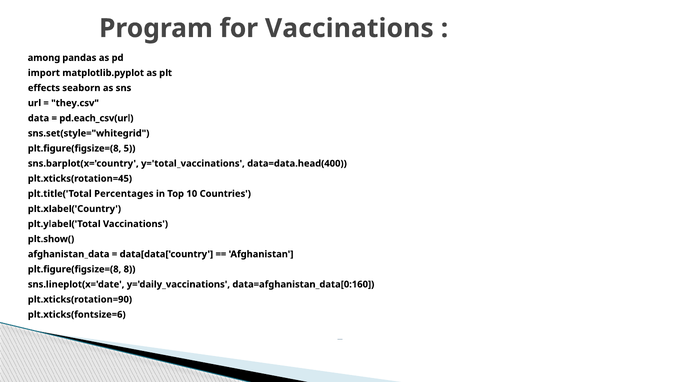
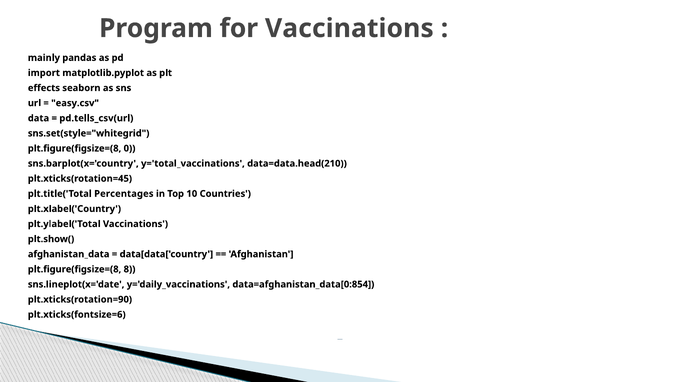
among: among -> mainly (44, 58)
they.csv: they.csv -> easy.csv (75, 103)
pd.each_csv(url: pd.each_csv(url -> pd.tells_csv(url (96, 118)
5: 5 -> 0 (130, 149)
data=data.head(400: data=data.head(400 -> data=data.head(210 (297, 164)
data=afghanistan_data[0:160: data=afghanistan_data[0:160 -> data=afghanistan_data[0:854 (303, 285)
